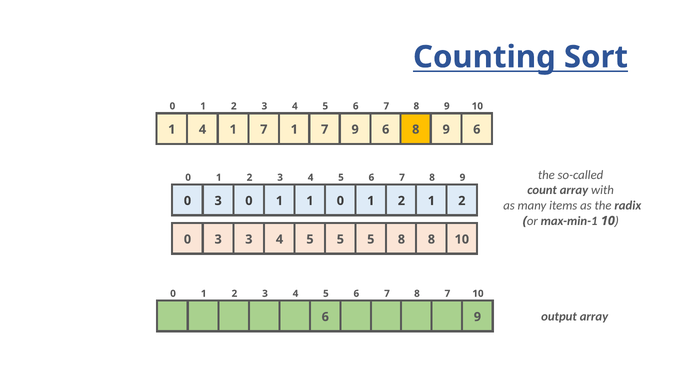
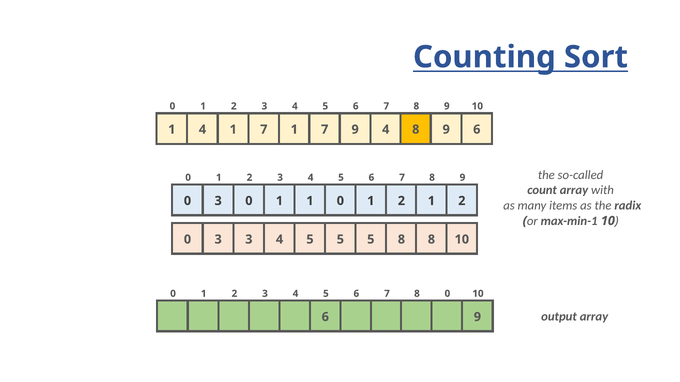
7 9 6: 6 -> 4 (386, 130)
8 7: 7 -> 0 (447, 294)
